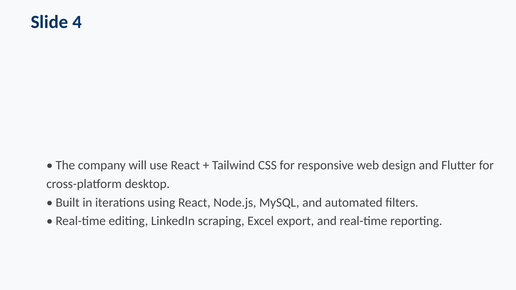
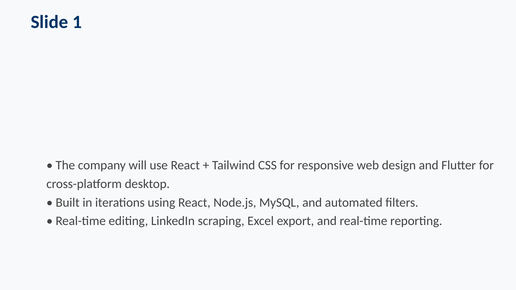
4: 4 -> 1 (77, 22)
